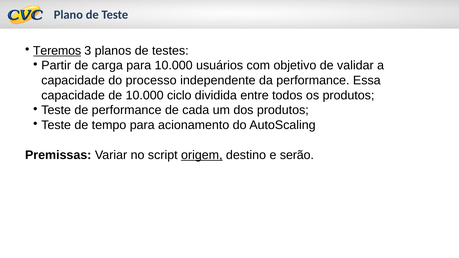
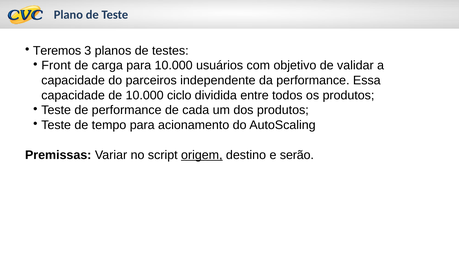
Teremos underline: present -> none (57, 51)
Partir: Partir -> Front (56, 66)
processo: processo -> parceiros (151, 80)
